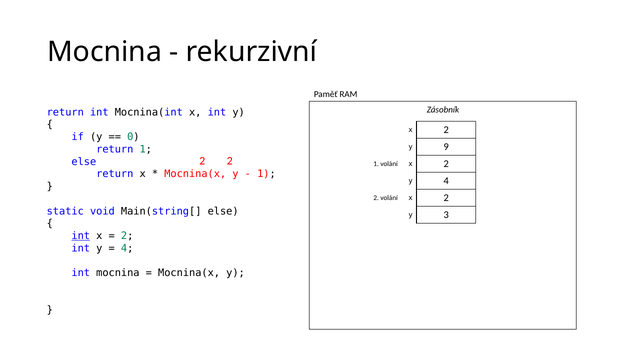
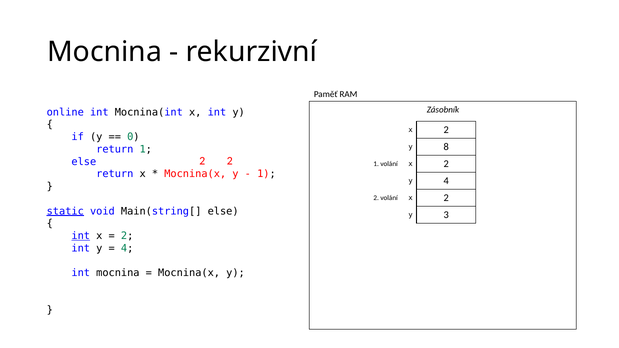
return: return -> online (65, 112)
9: 9 -> 8 (446, 147)
static underline: none -> present (65, 211)
